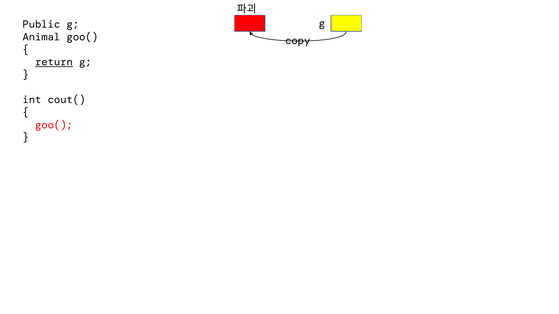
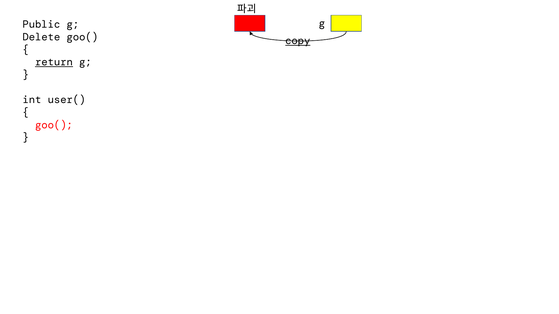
Animal: Animal -> Delete (41, 37)
copy underline: none -> present (298, 41)
cout(: cout( -> user( (67, 100)
